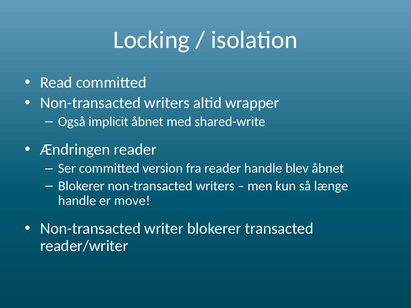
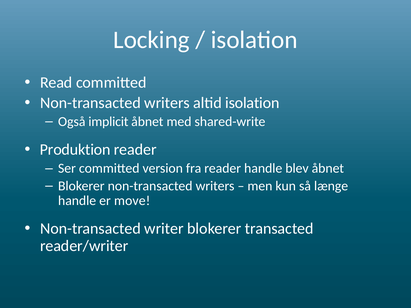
altid wrapper: wrapper -> isolation (252, 103)
Ændringen: Ændringen -> Produktion (75, 150)
